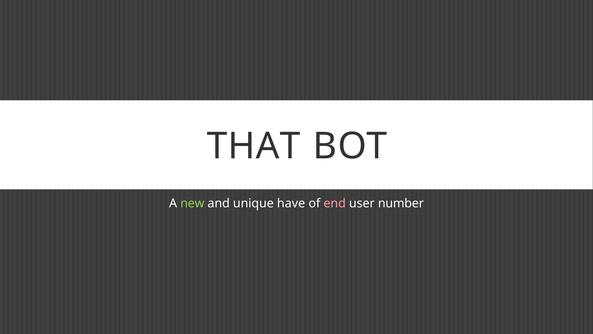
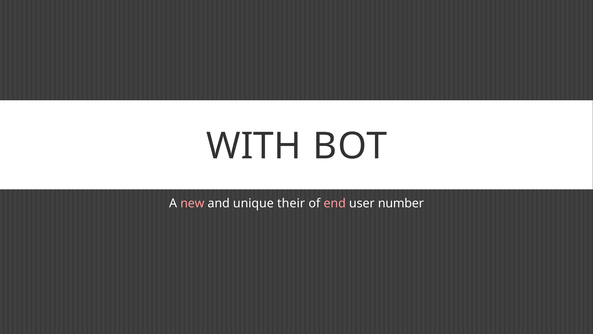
THAT: THAT -> WITH (254, 146)
new colour: light green -> pink (192, 203)
have: have -> their (291, 203)
